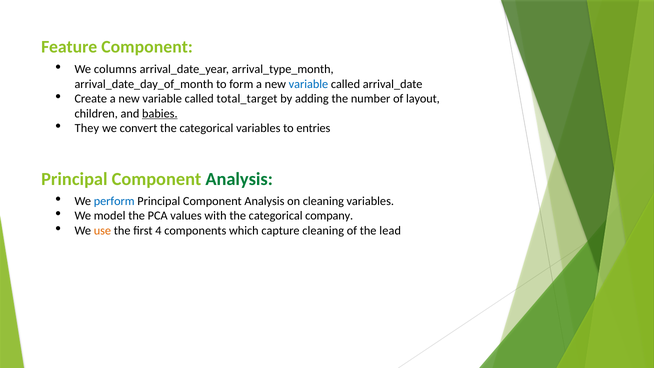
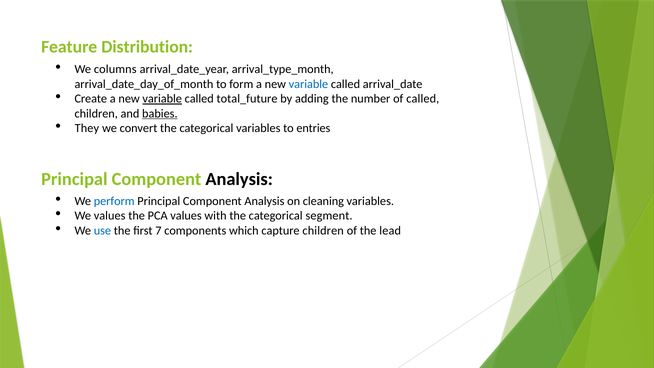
Feature Component: Component -> Distribution (147, 47)
variable underline: none -> present (162, 99)
total_target: total_target -> total_future (247, 99)
of layout: layout -> called (423, 99)
Analysis colour: green -> black (239, 179)
We model: model -> values (110, 216)
company: company -> segment (329, 216)
use colour: orange -> blue (102, 231)
4: 4 -> 7 (158, 231)
capture cleaning: cleaning -> children (323, 231)
